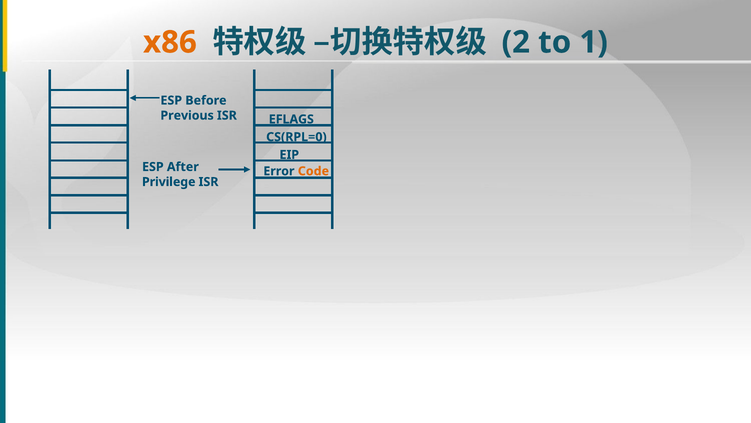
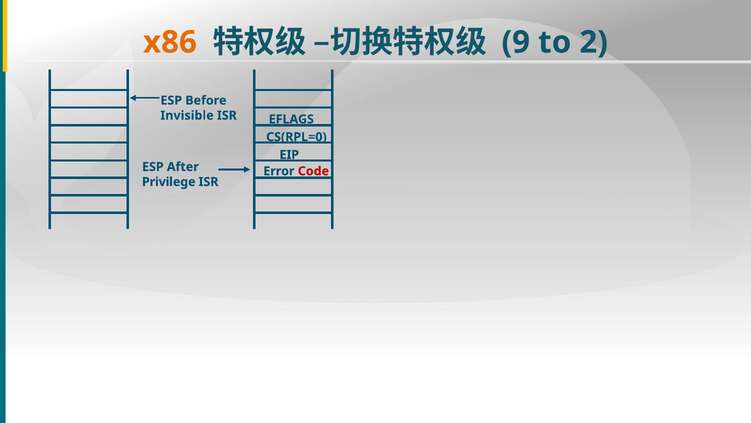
2: 2 -> 9 (516, 42)
1: 1 -> 2 (594, 42)
Previous: Previous -> Invisible (187, 115)
Code colour: orange -> red (313, 171)
